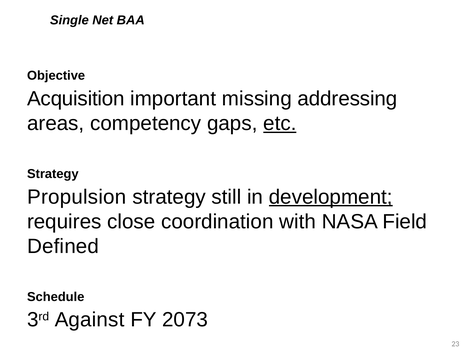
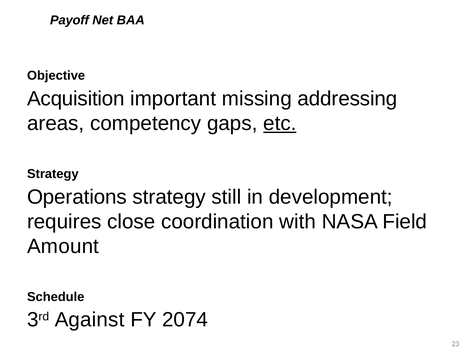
Single: Single -> Payoff (69, 20)
Propulsion: Propulsion -> Operations (77, 197)
development underline: present -> none (331, 197)
Defined: Defined -> Amount (63, 246)
2073: 2073 -> 2074 (185, 320)
